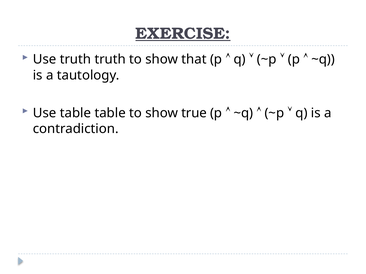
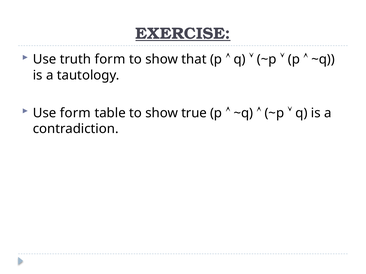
truth truth: truth -> form (110, 59)
Use table: table -> form (75, 113)
